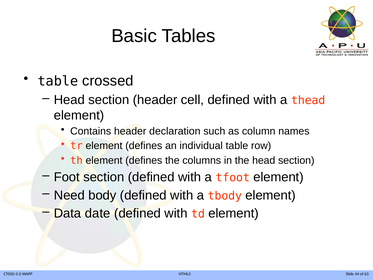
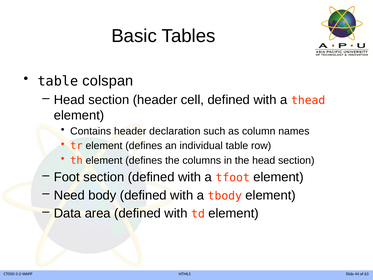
crossed: crossed -> colspan (108, 81)
date: date -> area (98, 213)
